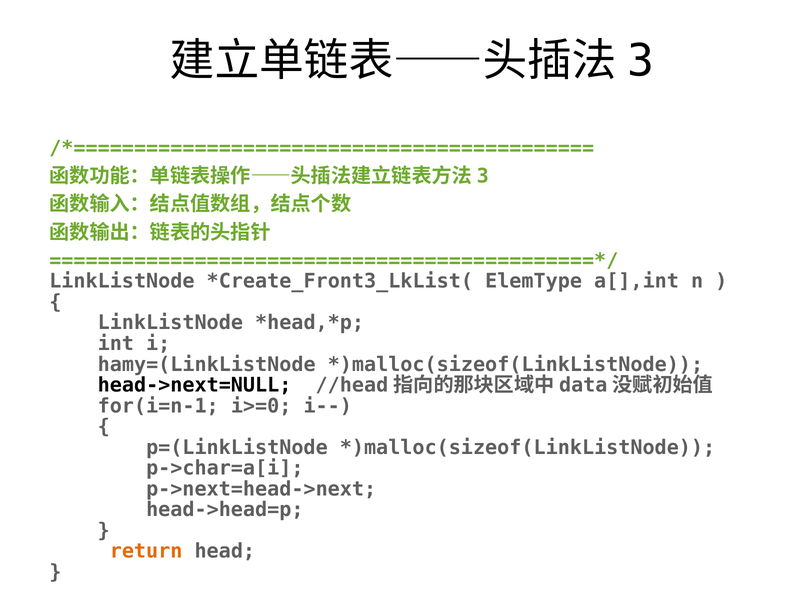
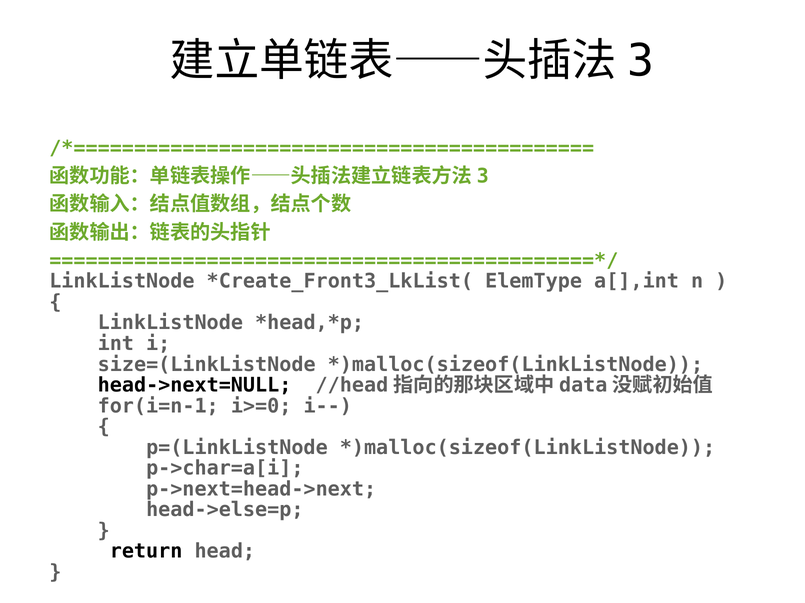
hamy=(LinkListNode: hamy=(LinkListNode -> size=(LinkListNode (207, 365)
head->head=p: head->head=p -> head->else=p (225, 510)
return colour: orange -> black (146, 552)
